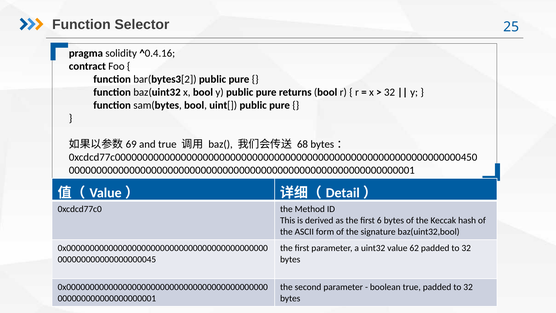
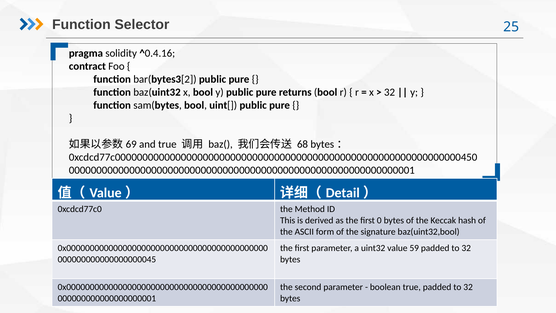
6: 6 -> 0 (379, 220)
62: 62 -> 59 (414, 248)
